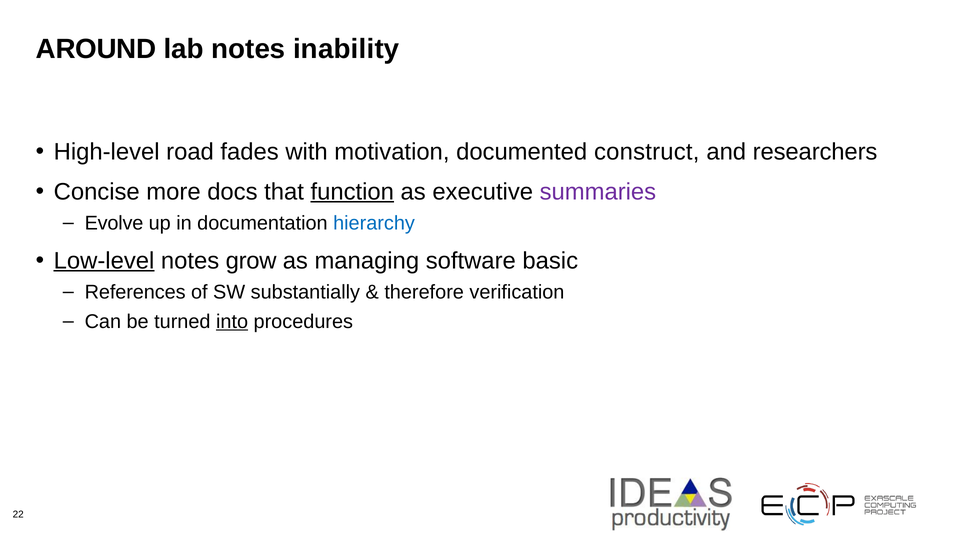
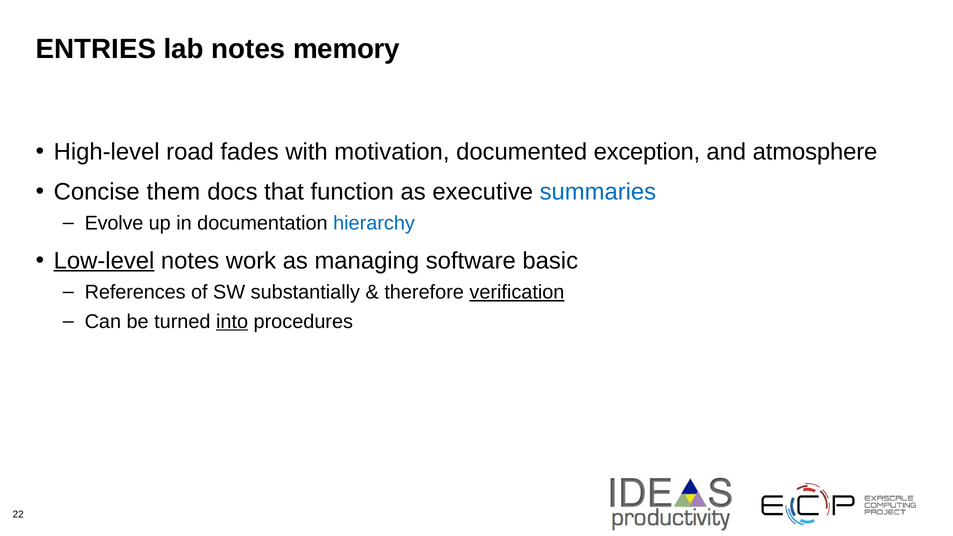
AROUND: AROUND -> ENTRIES (96, 49)
inability: inability -> memory (346, 49)
construct: construct -> exception (647, 152)
researchers: researchers -> atmosphere (815, 152)
more: more -> them (173, 192)
function underline: present -> none (352, 192)
summaries colour: purple -> blue (598, 192)
grow: grow -> work (251, 261)
verification underline: none -> present (517, 292)
